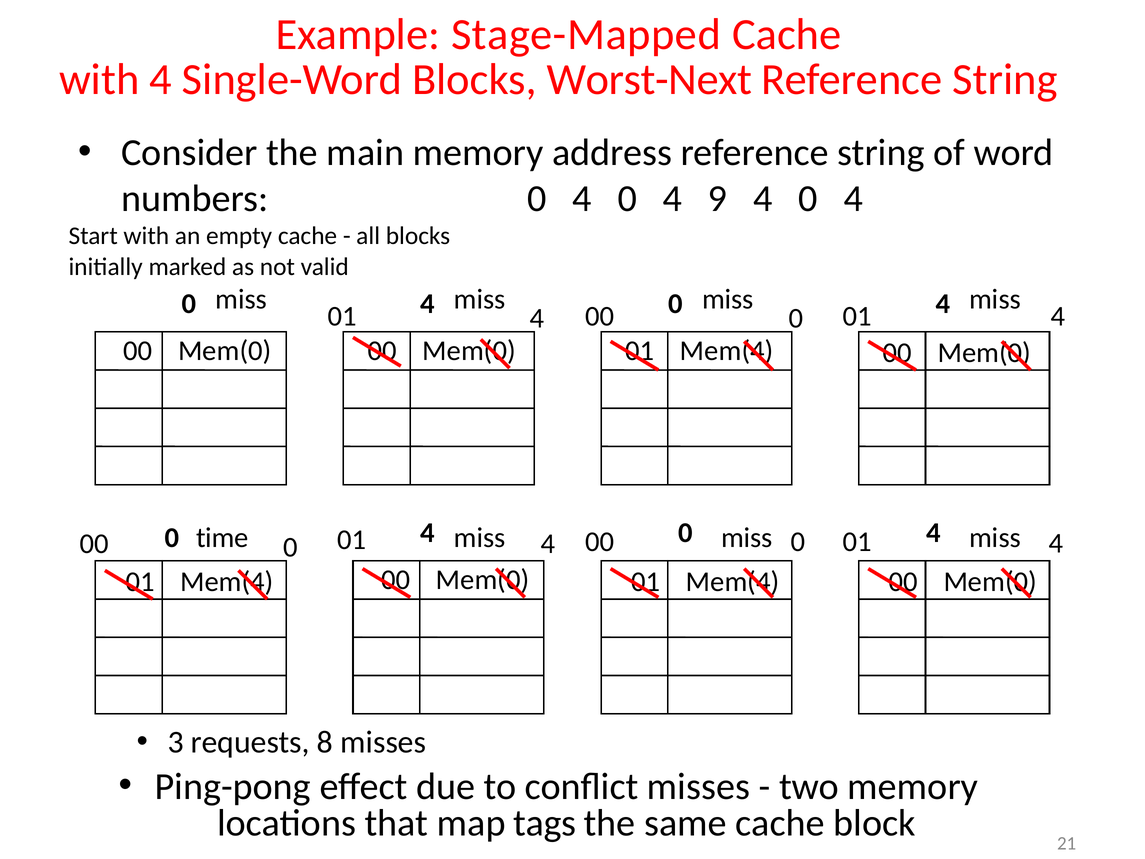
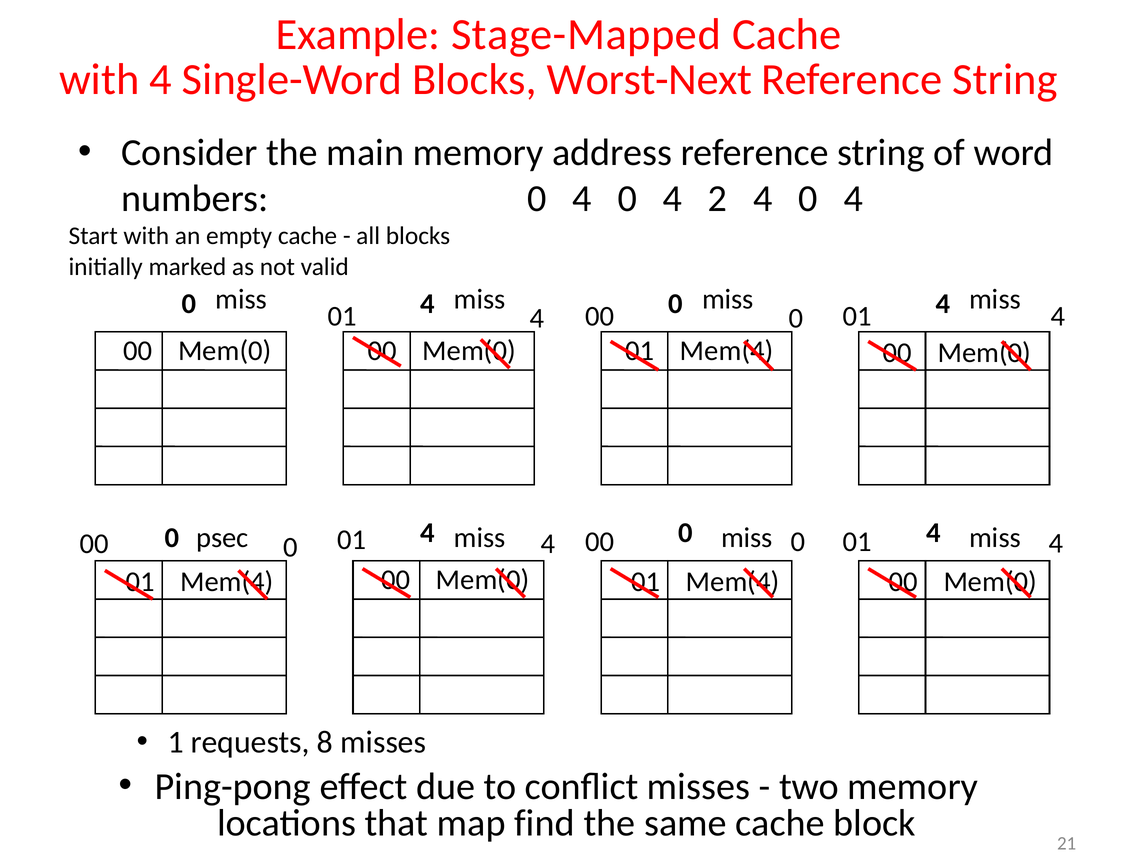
9: 9 -> 2 (718, 199)
time: time -> psec (222, 538)
3: 3 -> 1 (176, 742)
tags: tags -> find (545, 823)
